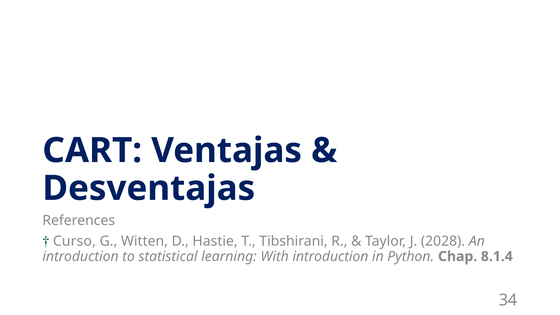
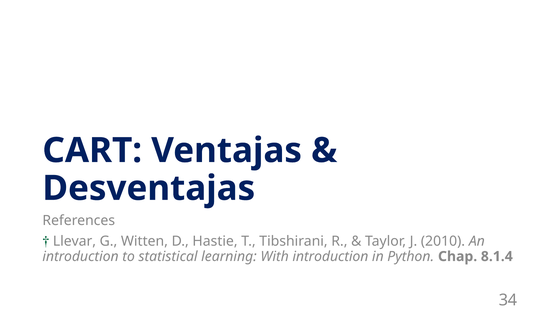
Curso: Curso -> Llevar (74, 241)
2028: 2028 -> 2010 (443, 241)
